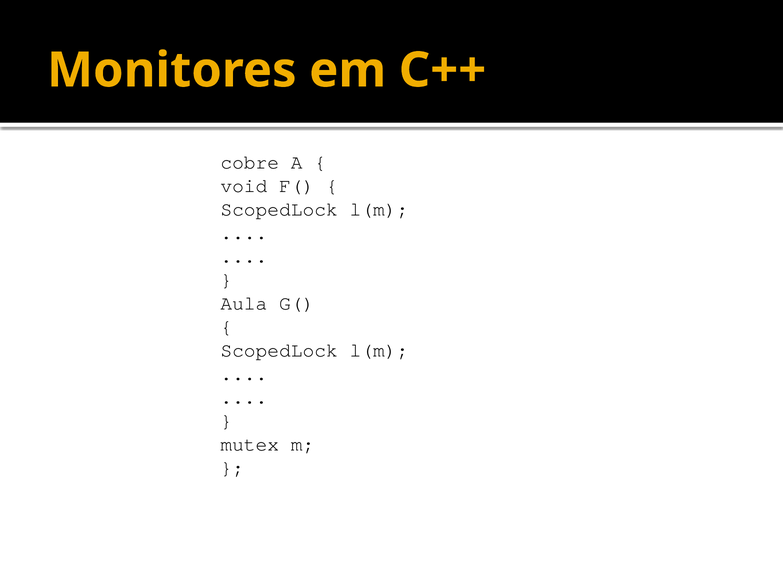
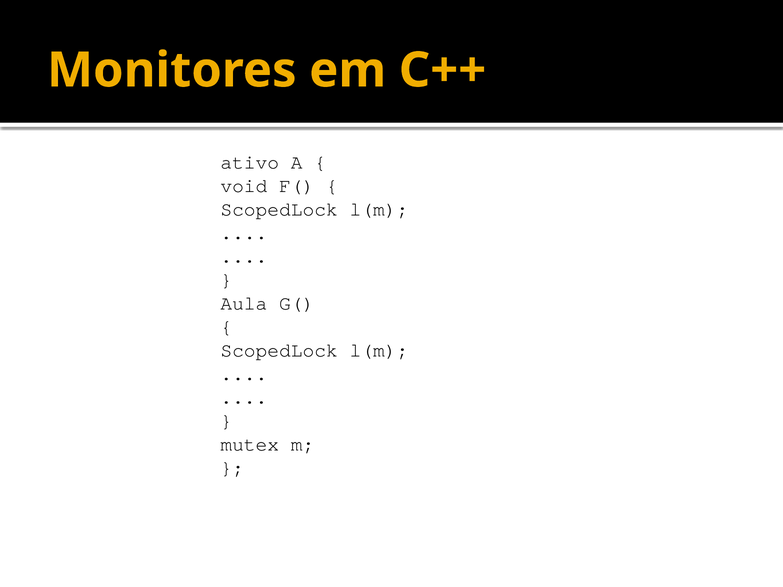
cobre: cobre -> ativo (250, 163)
